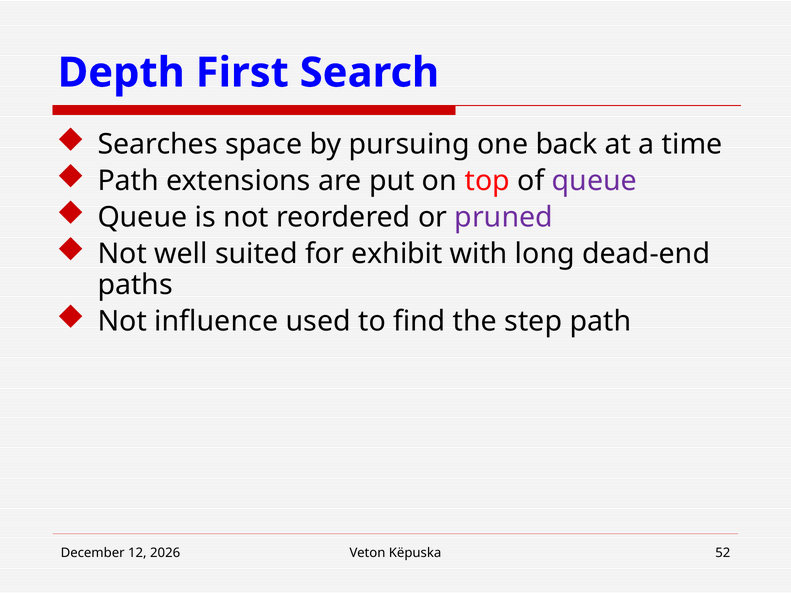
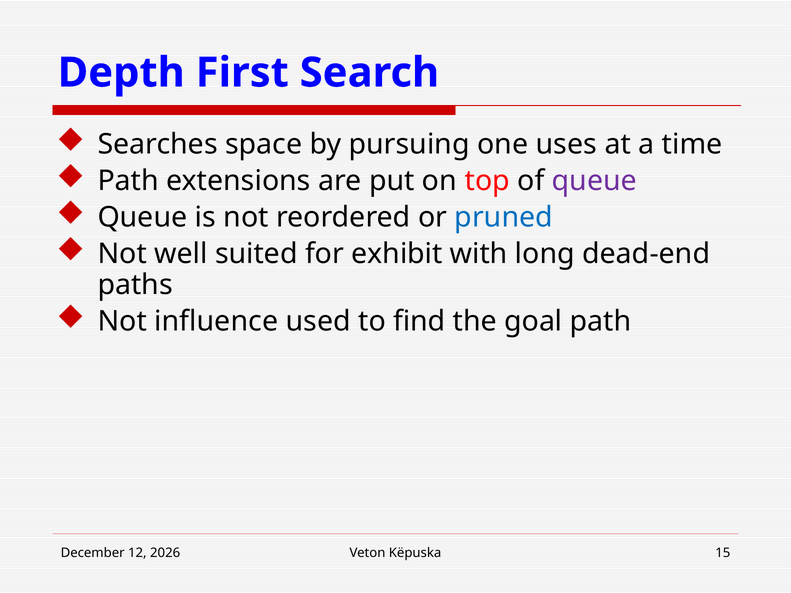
back: back -> uses (566, 144)
pruned colour: purple -> blue (504, 218)
step: step -> goal (533, 321)
52: 52 -> 15 (723, 553)
